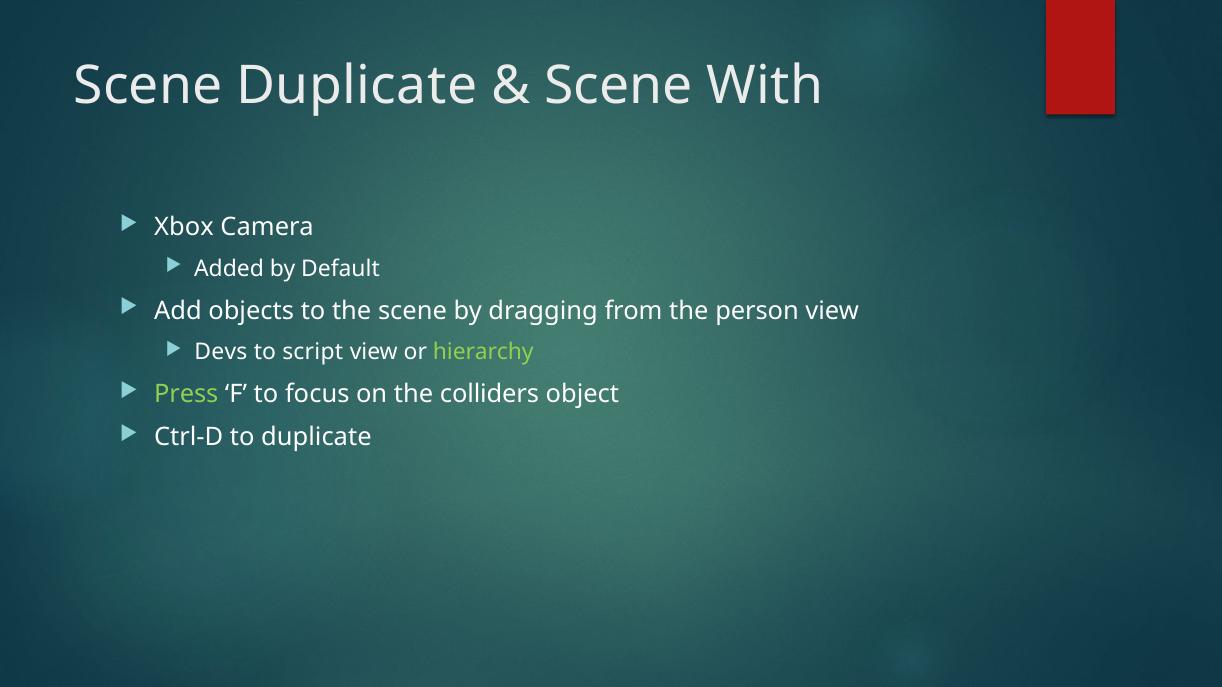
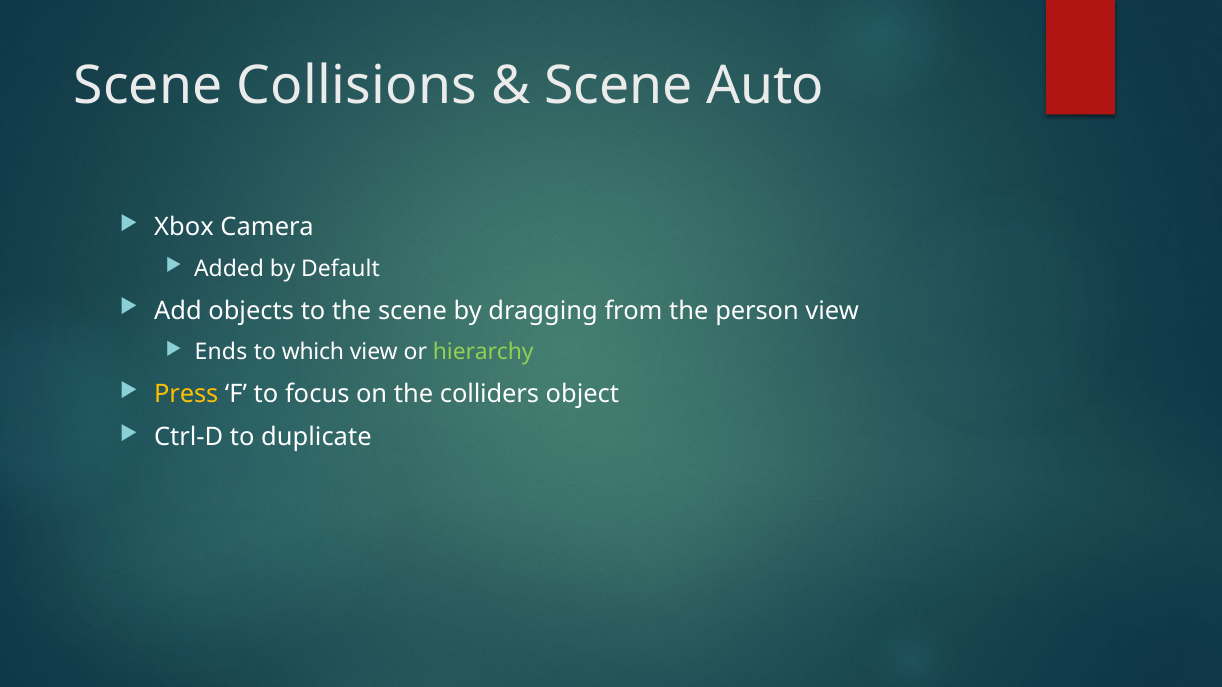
Scene Duplicate: Duplicate -> Collisions (357, 86)
With: With -> Auto (766, 86)
Devs: Devs -> Ends (221, 353)
script: script -> which (313, 353)
Press colour: light green -> yellow (186, 394)
